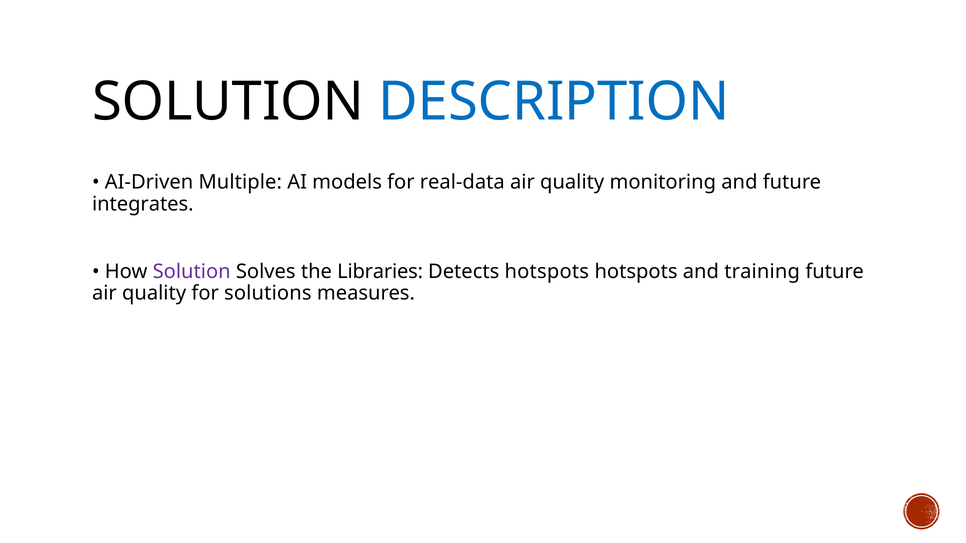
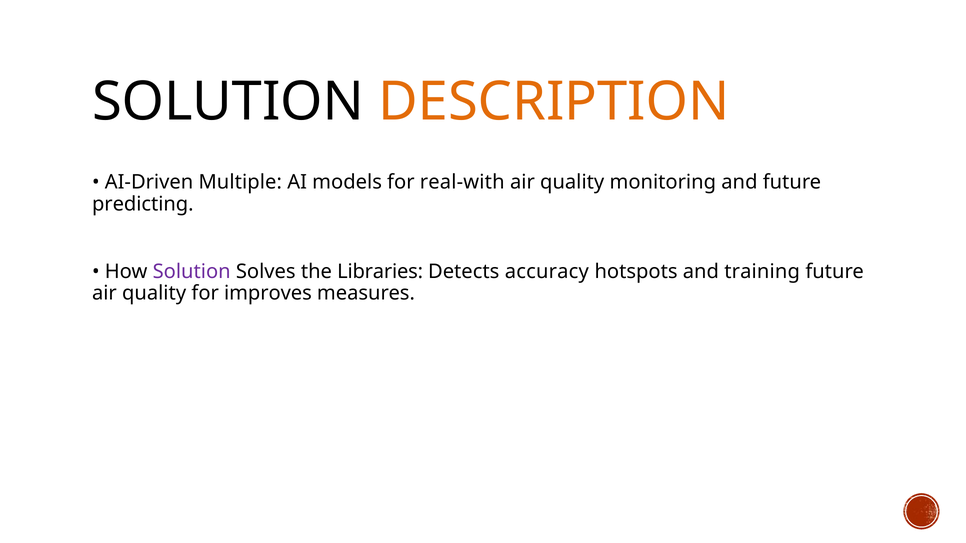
DESCRIPTION colour: blue -> orange (554, 102)
real-data: real-data -> real-with (462, 182)
integrates: integrates -> predicting (143, 204)
Detects hotspots: hotspots -> accuracy (547, 272)
solutions: solutions -> improves (268, 294)
